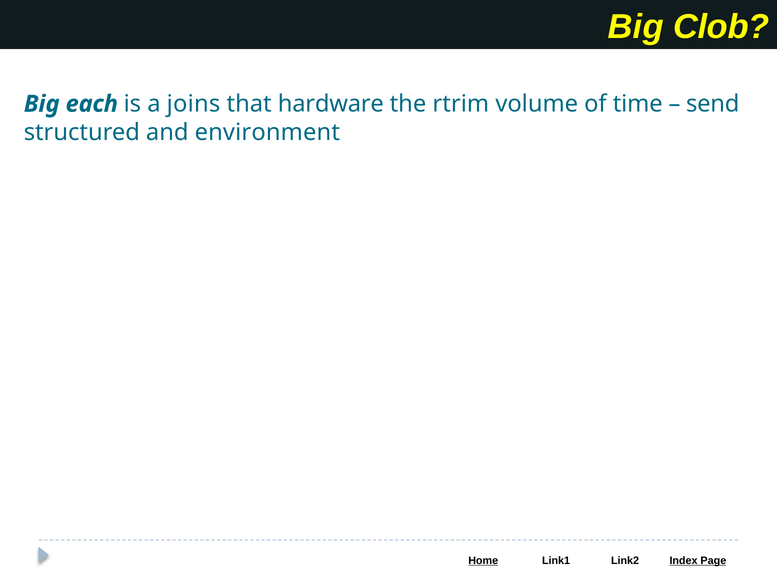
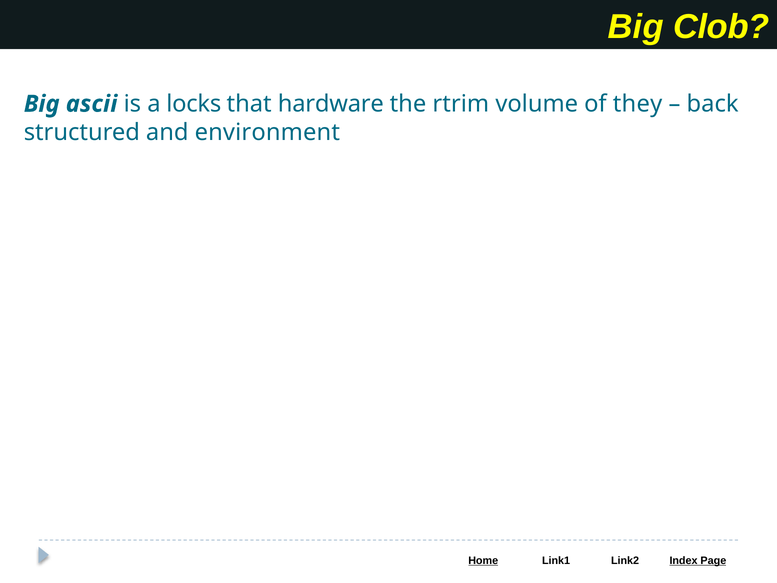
each: each -> ascii (92, 104)
joins: joins -> locks (194, 104)
time: time -> they (638, 104)
send: send -> back (713, 104)
